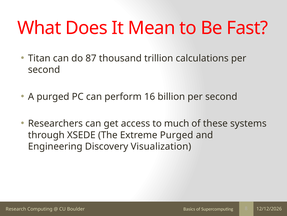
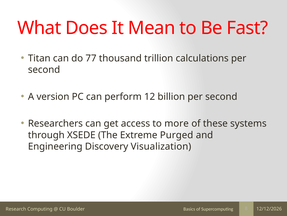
87: 87 -> 77 (91, 58)
A purged: purged -> version (53, 96)
16: 16 -> 12 (150, 96)
much: much -> more (177, 123)
